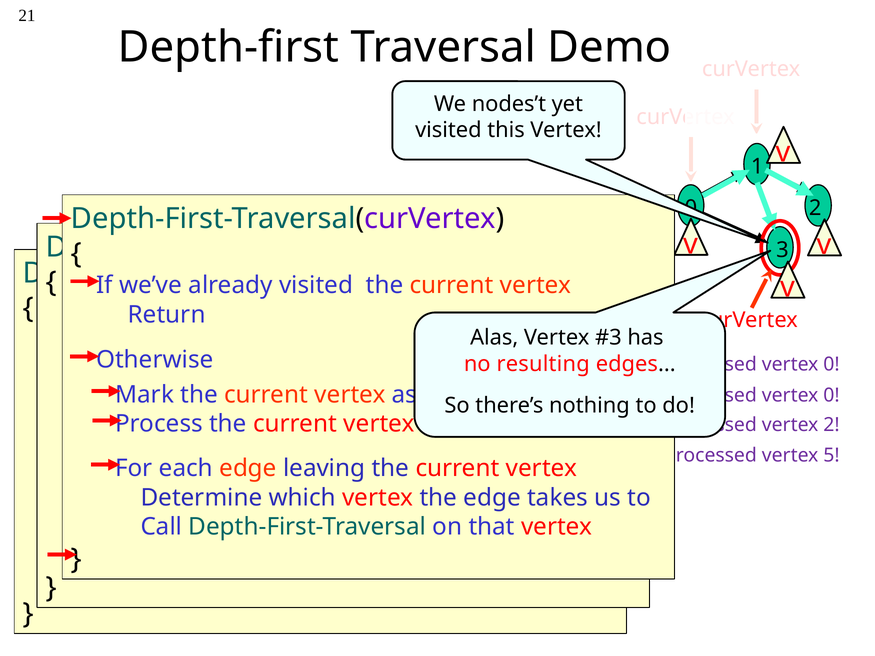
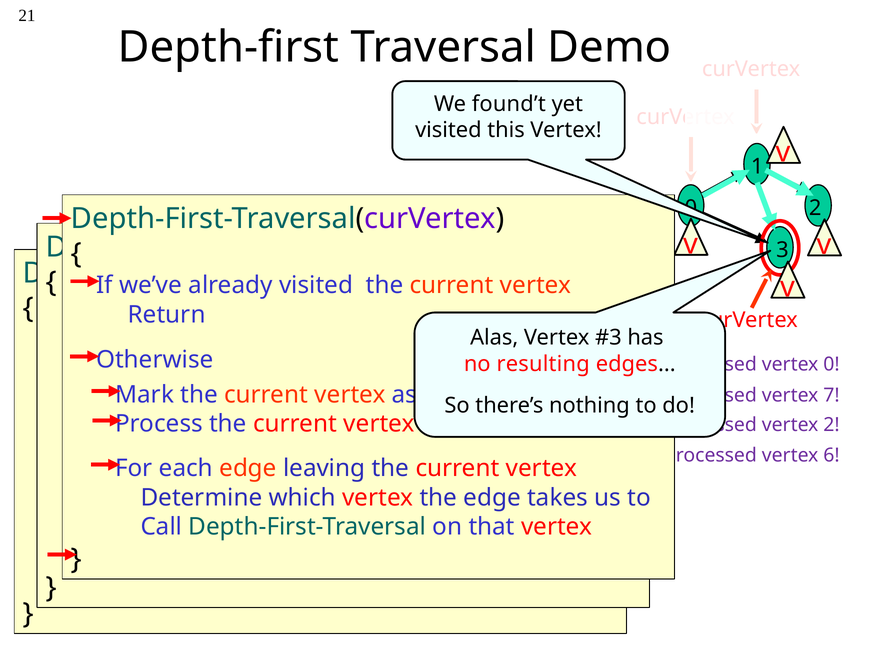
nodes’t: nodes’t -> found’t (509, 104)
0: 0 -> 7 (832, 396)
5: 5 -> 6 (832, 456)
